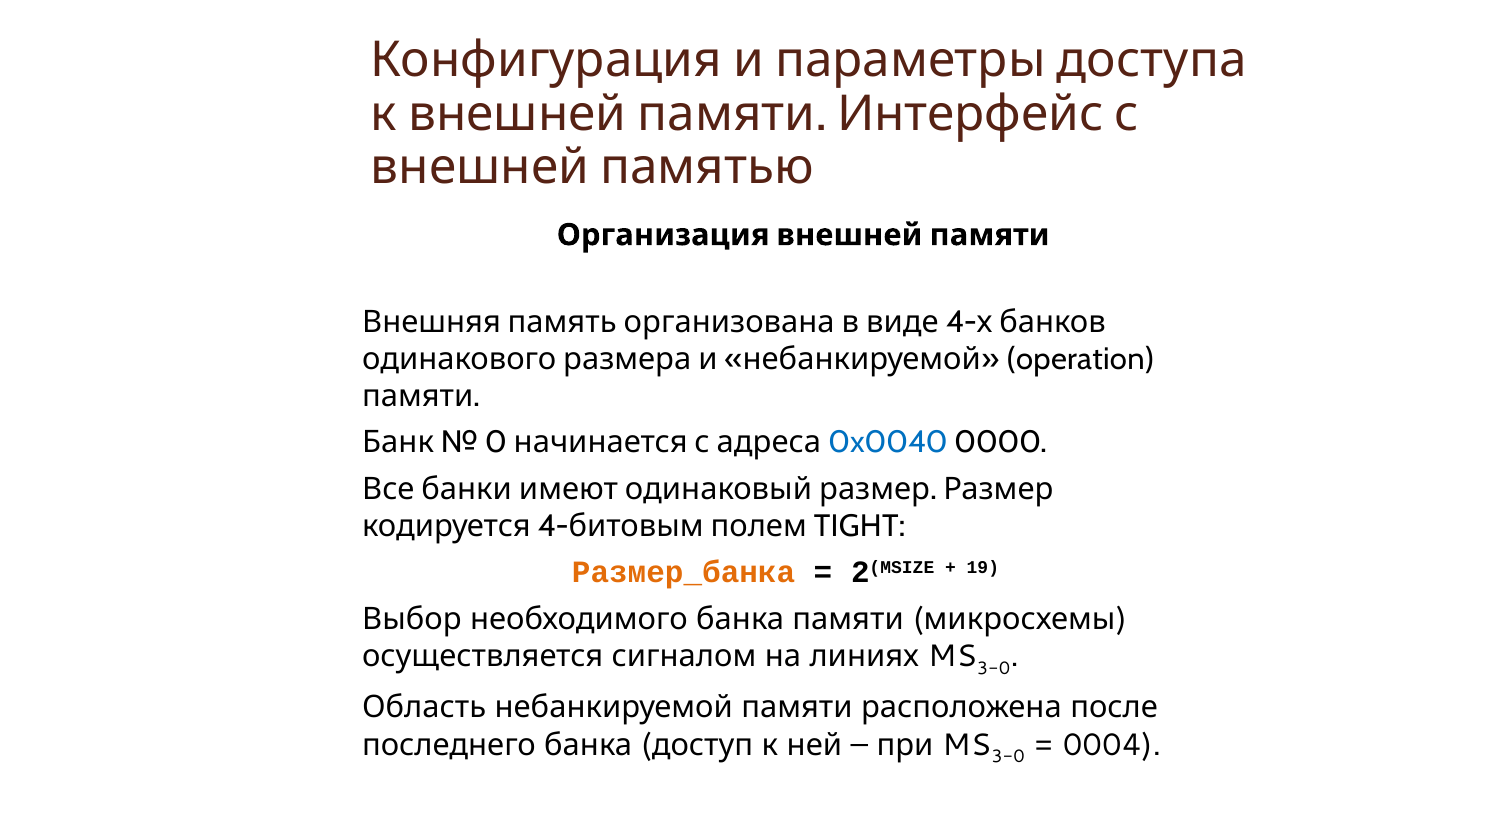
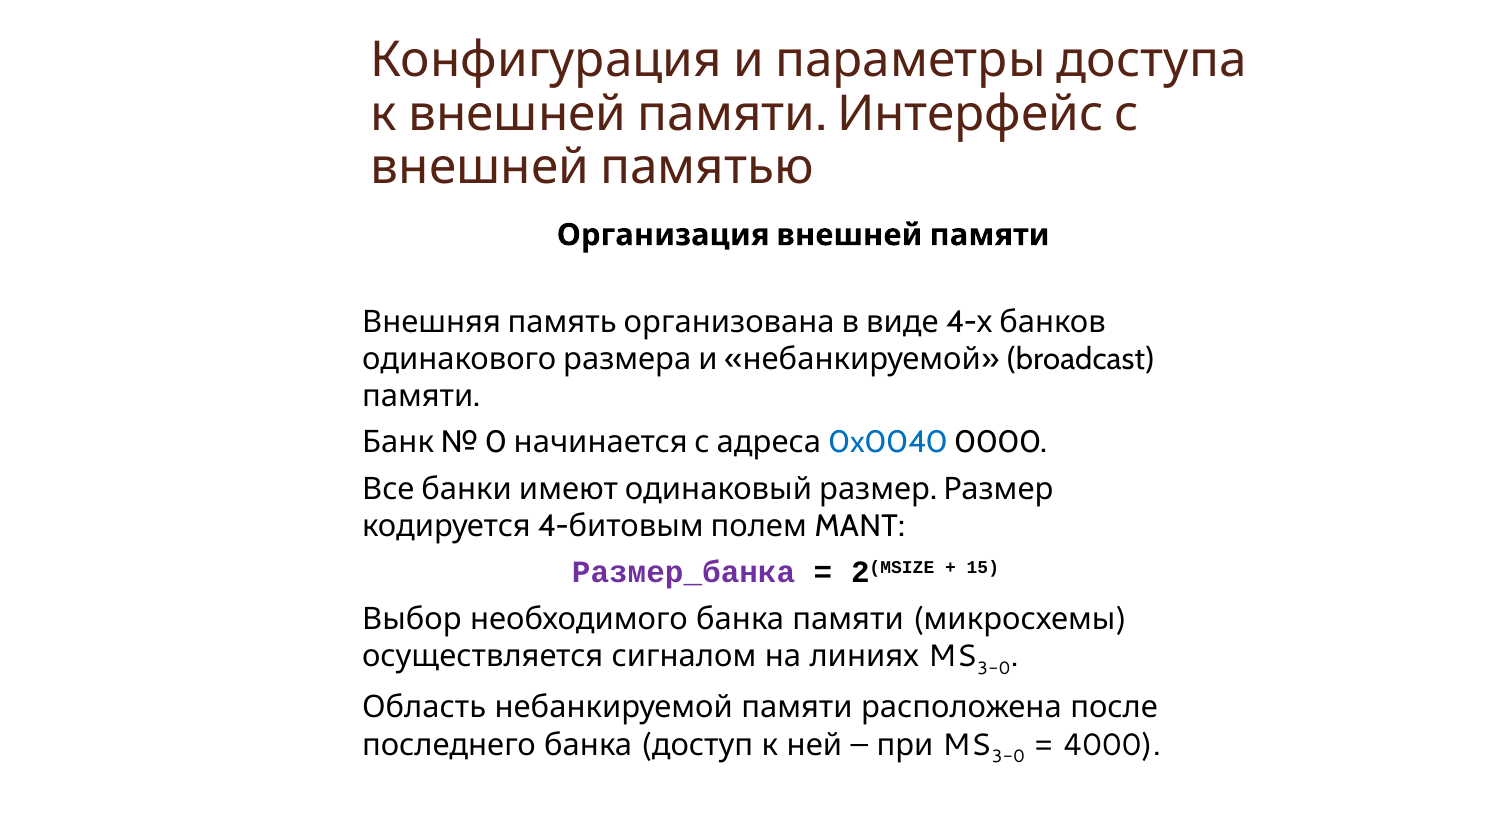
operation: operation -> broadcast (1080, 359)
TIGHT: TIGHT -> MANT (860, 526)
Размер_банка colour: orange -> purple (684, 573)
19: 19 -> 15 (983, 568)
0004: 0004 -> 4000 (1112, 745)
